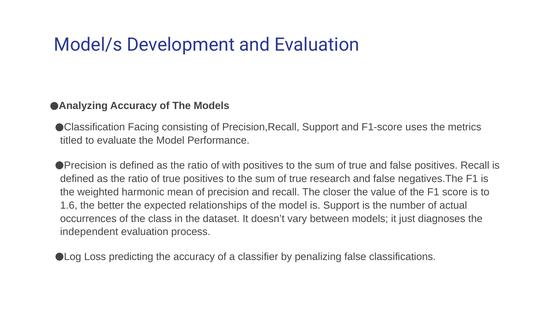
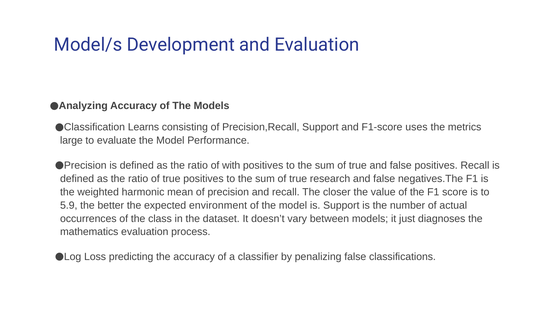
Facing: Facing -> Learns (143, 127)
titled: titled -> large (71, 141)
1.6: 1.6 -> 5.9 (69, 205)
relationships: relationships -> environment (218, 205)
independent: independent -> mathematics (89, 232)
